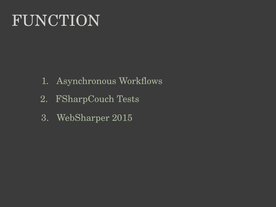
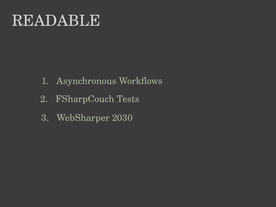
FUNCTION: FUNCTION -> READABLE (56, 21)
2015: 2015 -> 2030 (122, 118)
